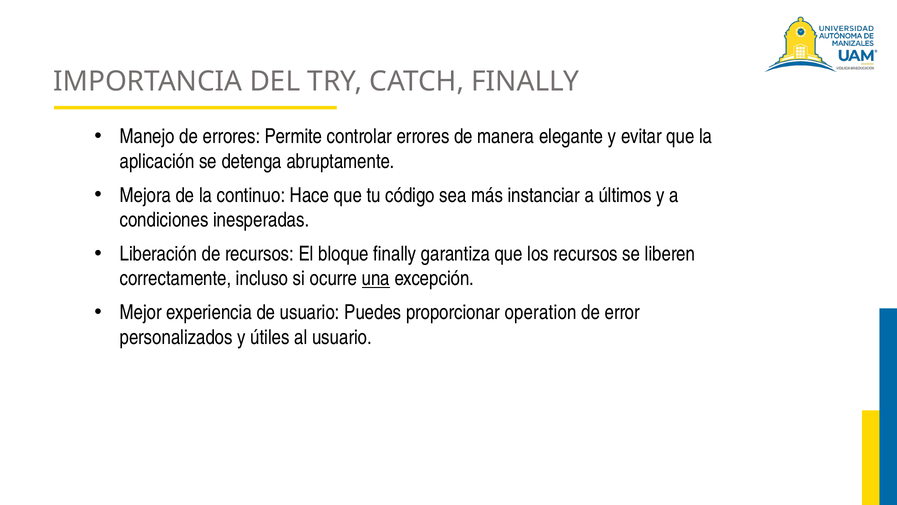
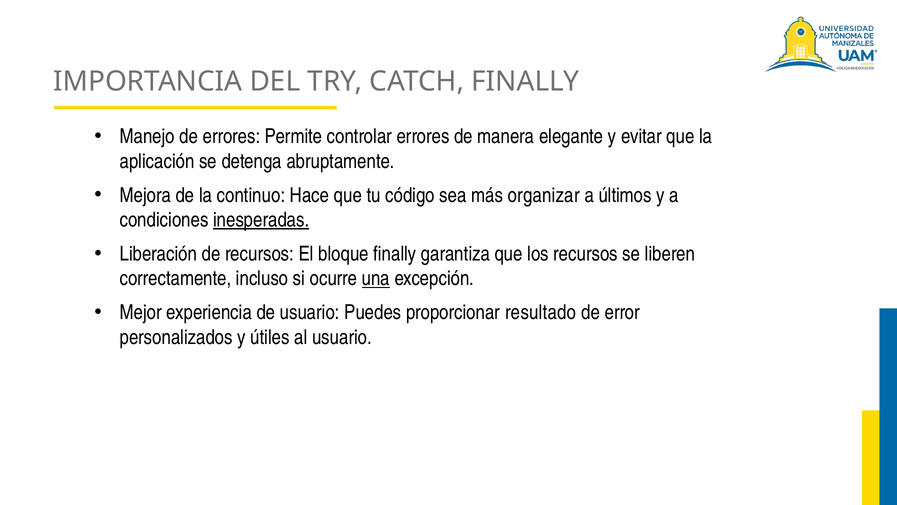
instanciar: instanciar -> organizar (544, 195)
inesperadas underline: none -> present (261, 220)
operation: operation -> resultado (541, 312)
